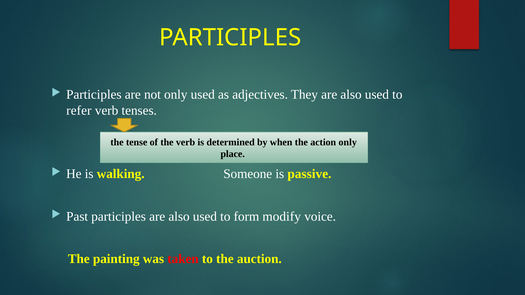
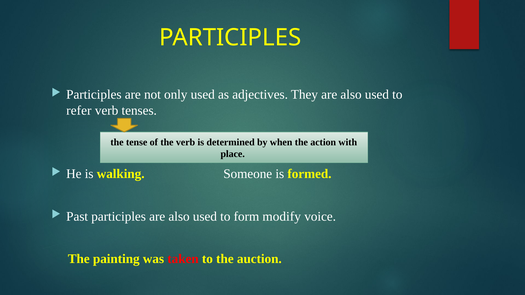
action only: only -> with (348, 142)
passive: passive -> formed (309, 174)
